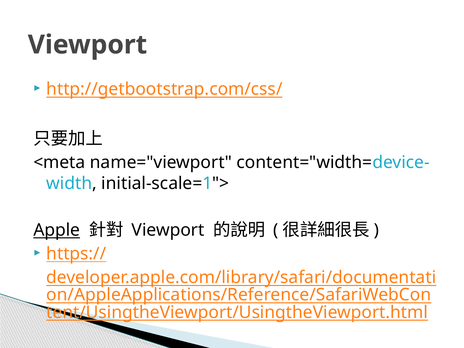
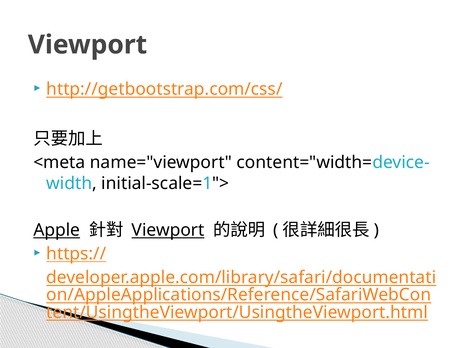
Viewport underline: none -> present (168, 230)
